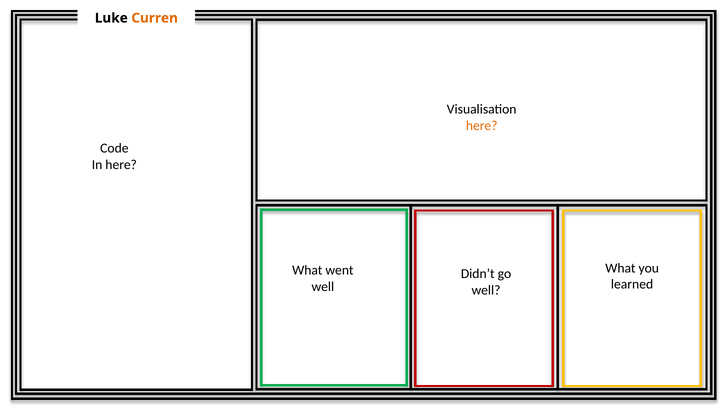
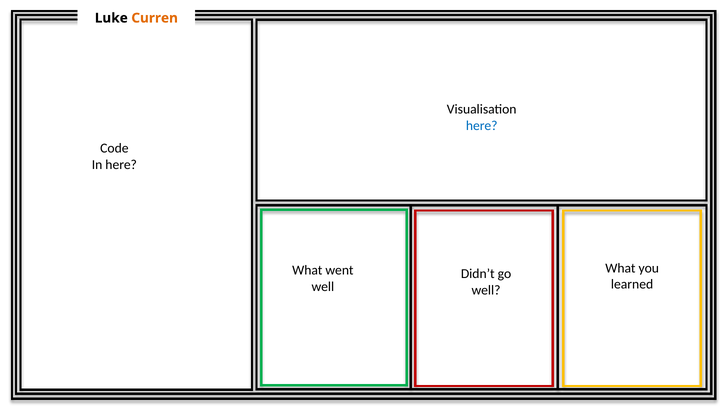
here colour: orange -> blue (482, 126)
